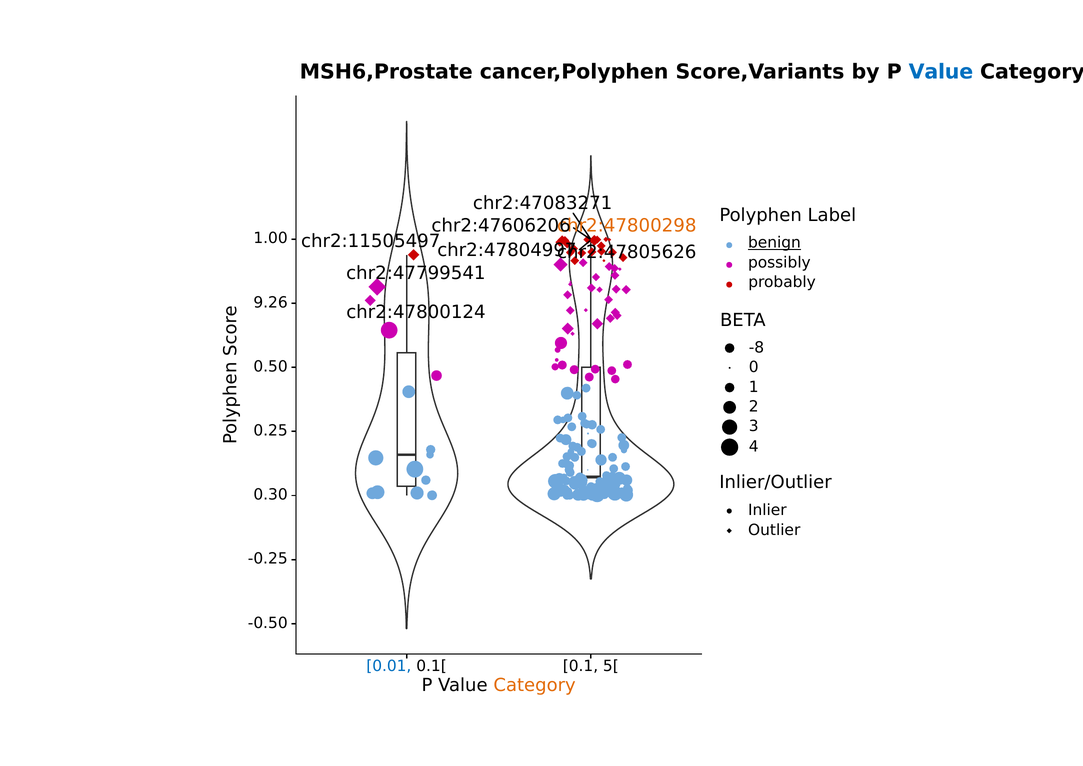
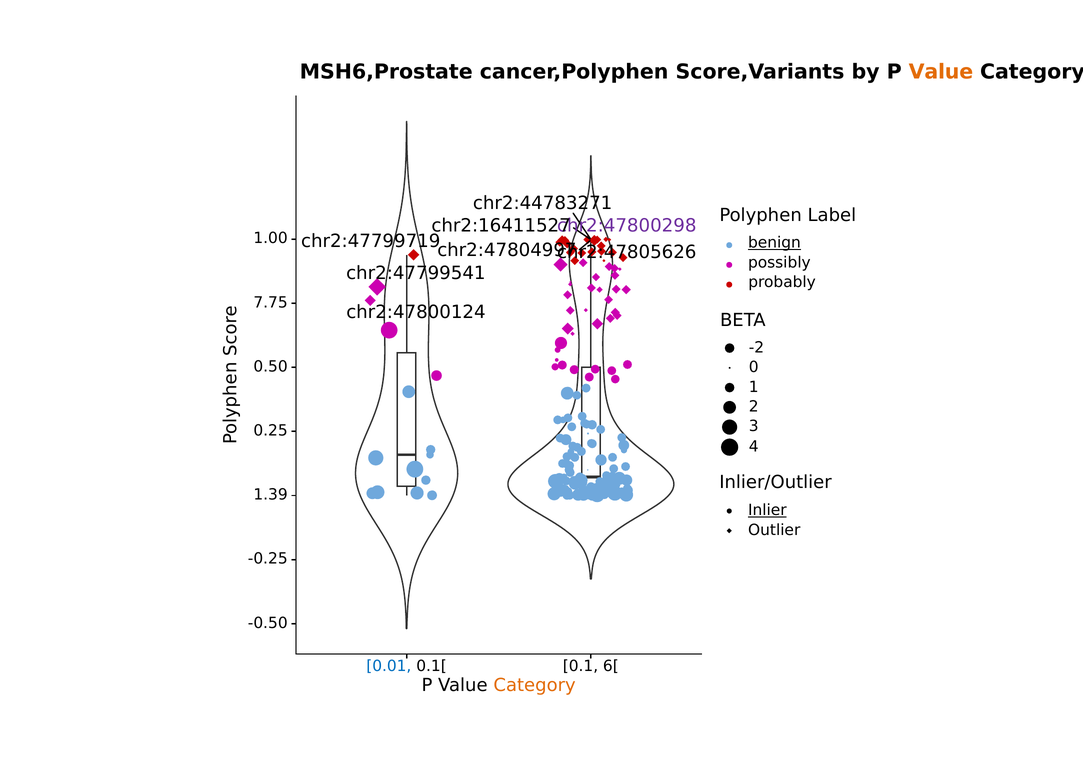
Value colour: blue -> orange (941, 72)
chr2:47083271: chr2:47083271 -> chr2:44783271 (543, 203)
chr2:47800298 colour: orange -> purple (627, 226)
chr2:47606206: chr2:47606206 -> chr2:16411527 (501, 226)
chr2:11505497: chr2:11505497 -> chr2:47799719 (371, 241)
9.26: 9.26 -> 7.75 (271, 302)
-8: -8 -> -2 (756, 348)
0.30: 0.30 -> 1.39 (271, 495)
Inlier underline: none -> present (767, 510)
5[: 5[ -> 6[ (611, 666)
